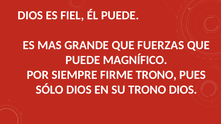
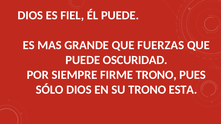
MAGNÍFICO: MAGNÍFICO -> OSCURIDAD (135, 60)
TRONO DIOS: DIOS -> ESTA (183, 90)
